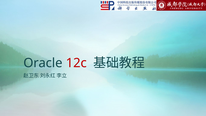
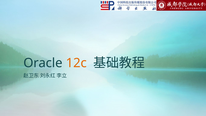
12c colour: red -> orange (76, 63)
